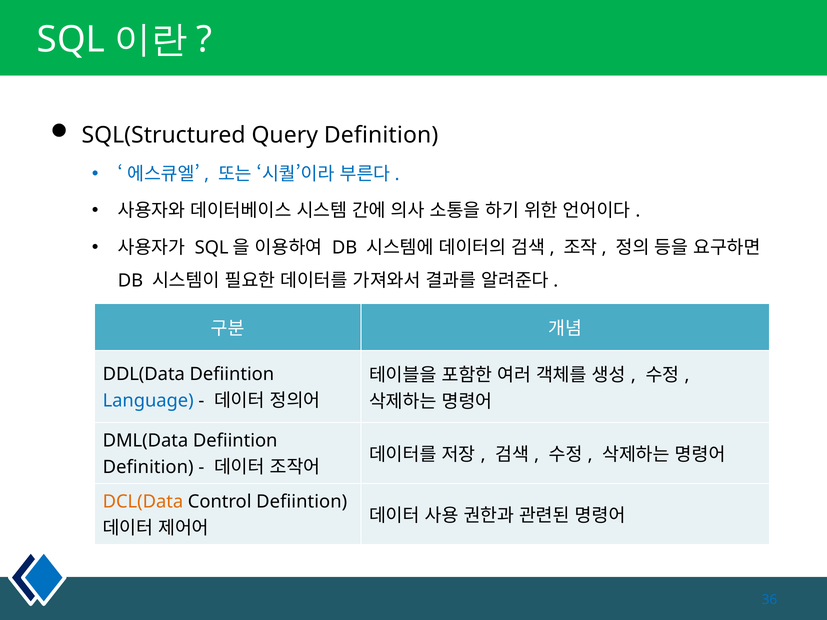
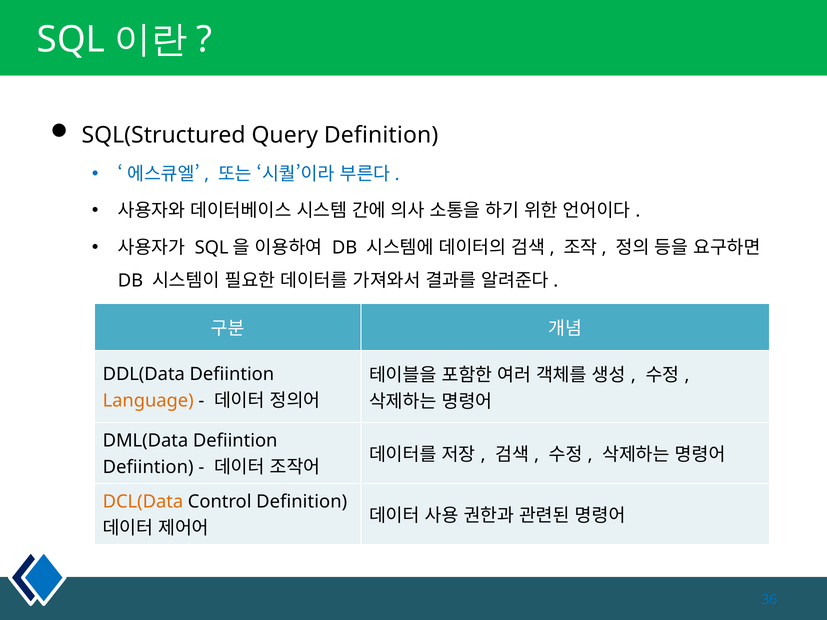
Language colour: blue -> orange (148, 401)
Definition: Definition -> Defiintion (148, 467)
Control Defiintion: Defiintion -> Definition (302, 502)
